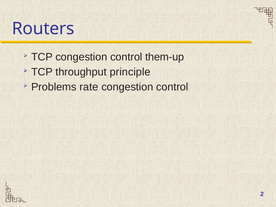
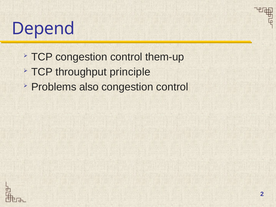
Routers: Routers -> Depend (43, 29)
rate: rate -> also (89, 87)
